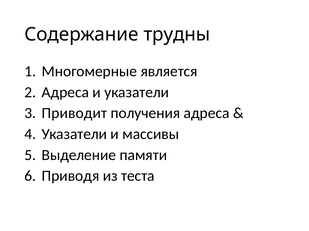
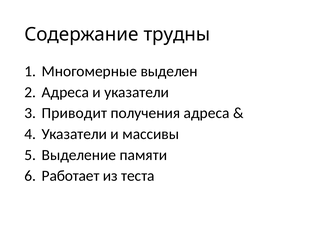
является: является -> выделен (169, 71)
Приводя: Приводя -> Работает (71, 176)
